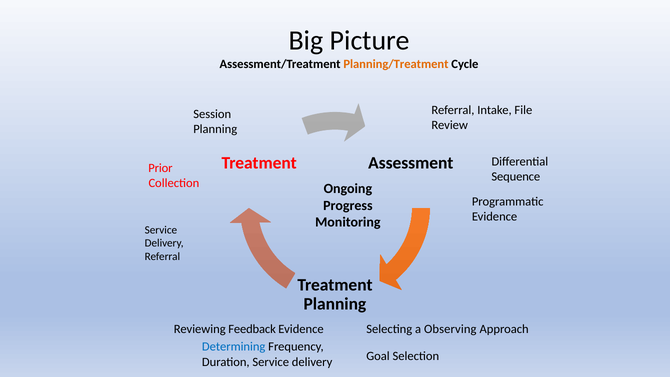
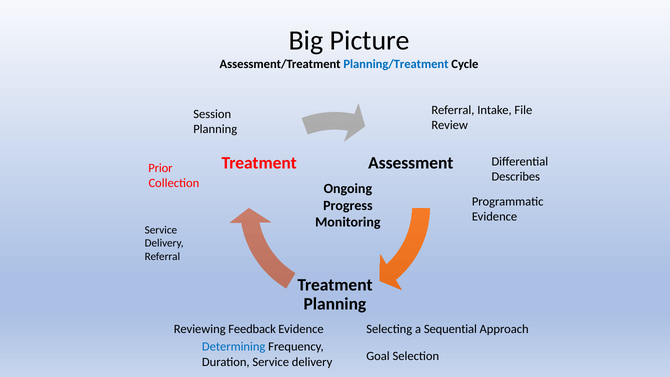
Planning/Treatment colour: orange -> blue (396, 64)
Sequence: Sequence -> Describes (516, 177)
Observing: Observing -> Sequential (450, 329)
